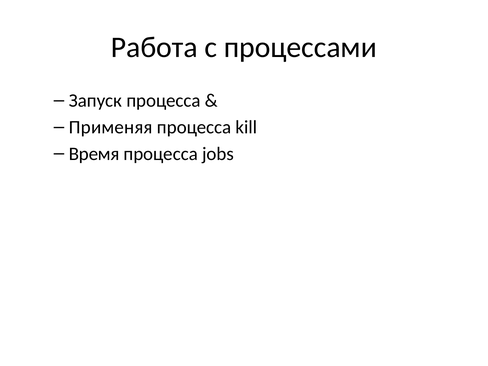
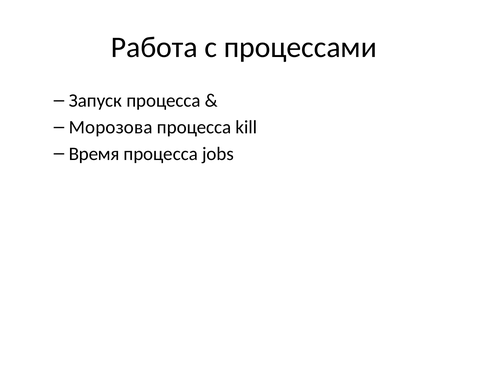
Применяя: Применяя -> Морозова (111, 127)
